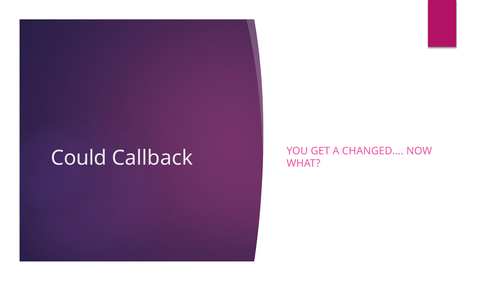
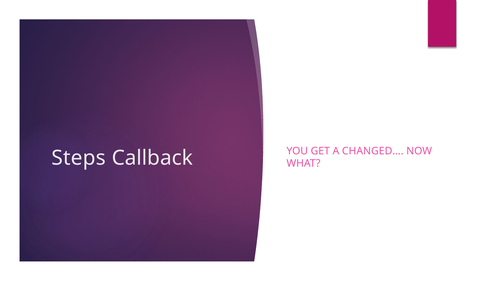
Could: Could -> Steps (79, 158)
